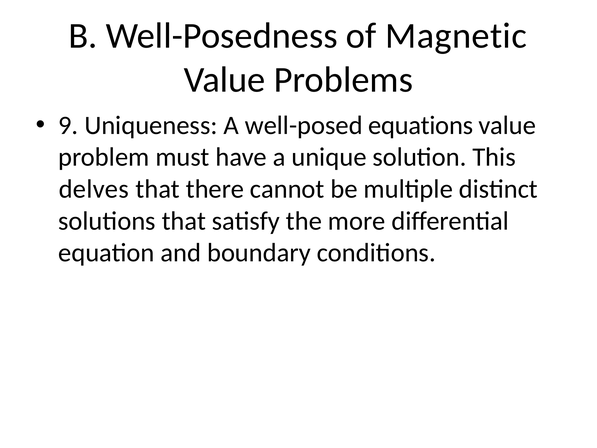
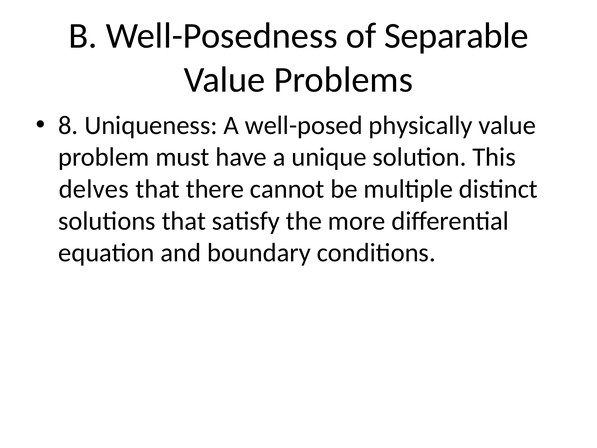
Magnetic: Magnetic -> Separable (456, 36)
9: 9 -> 8 (68, 125)
equations: equations -> physically (421, 125)
